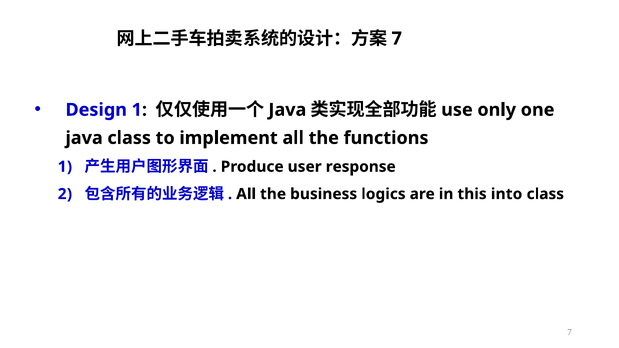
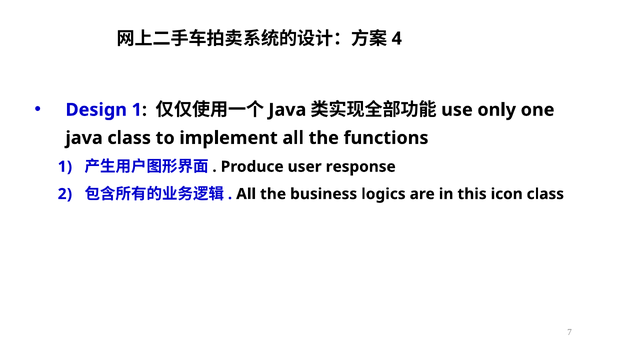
7: 7 -> 4 (397, 39)
into: into -> icon (507, 194)
